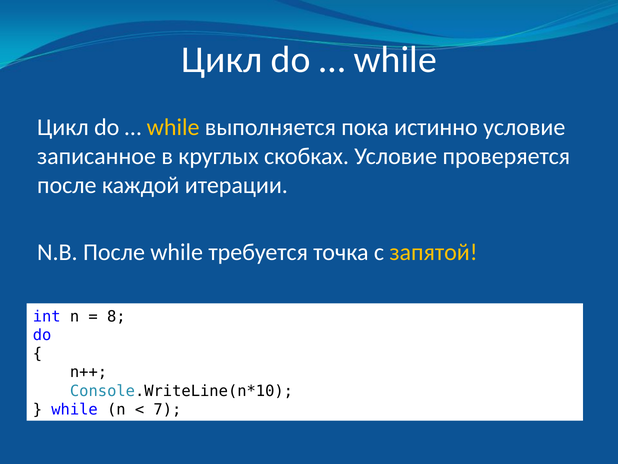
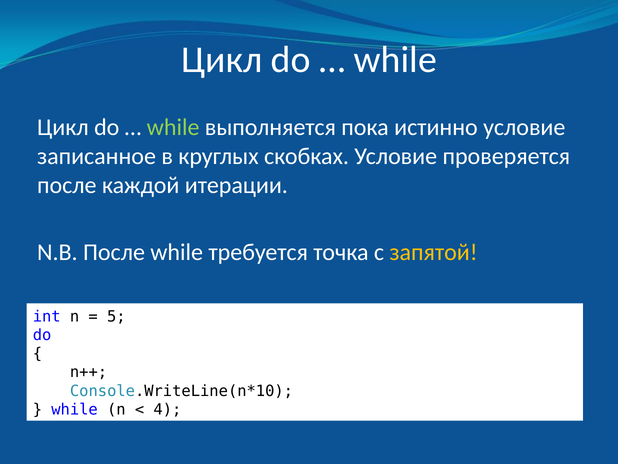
while colour: yellow -> light green (173, 127)
8: 8 -> 5 (116, 316)
7: 7 -> 4 (167, 409)
